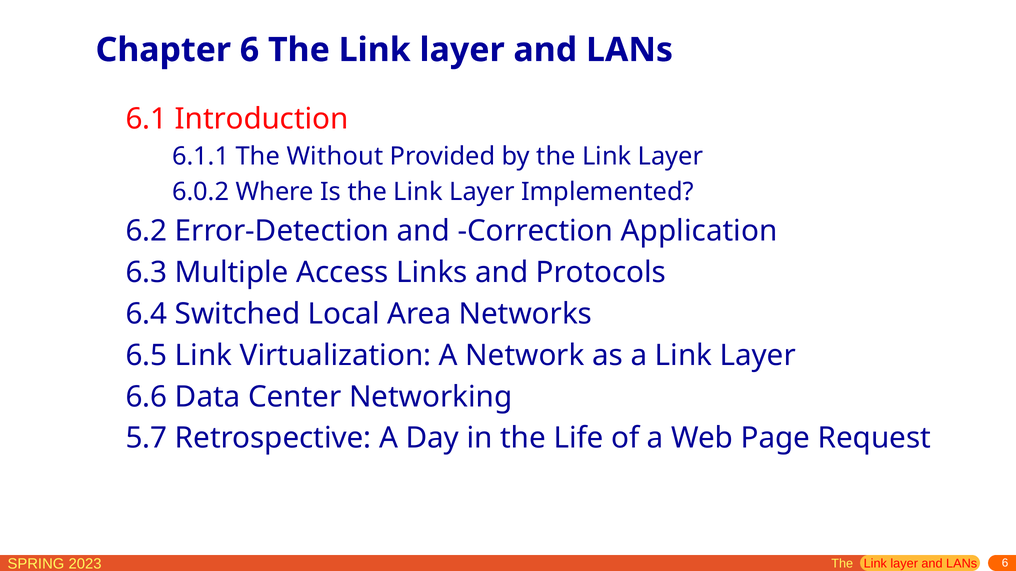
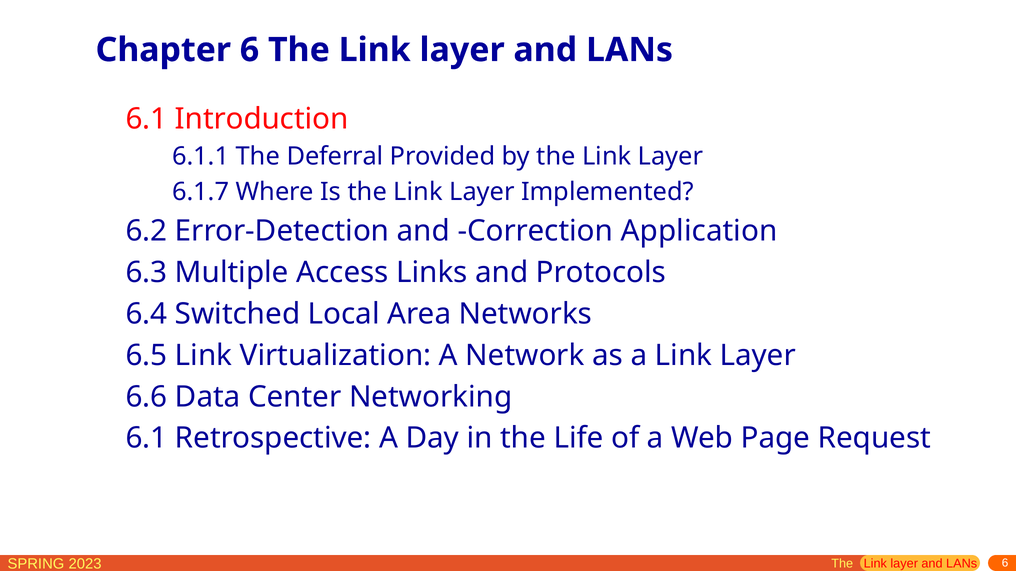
Without: Without -> Deferral (335, 157)
6.0.2: 6.0.2 -> 6.1.7 (201, 192)
5.7: 5.7 -> 6.1 (146, 439)
